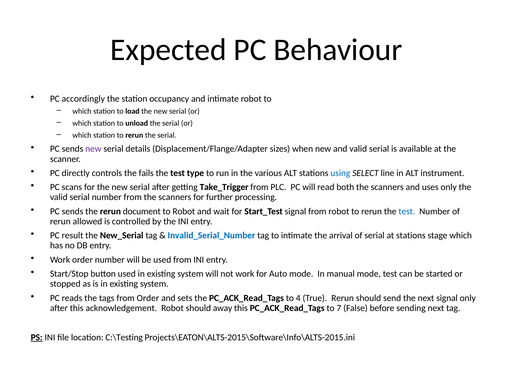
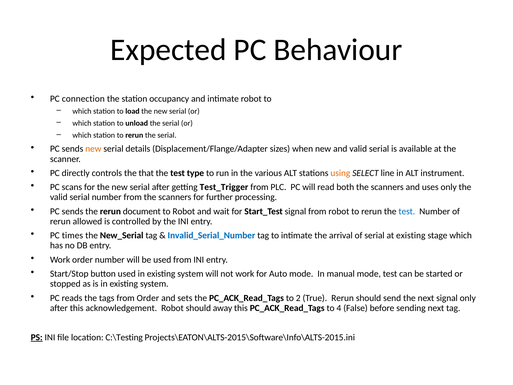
accordingly: accordingly -> connection (83, 99)
new colour: purple -> orange (93, 149)
fails: fails -> that (146, 173)
using colour: blue -> orange (340, 173)
Take_Trigger: Take_Trigger -> Test_Trigger (224, 187)
result: result -> times (72, 235)
at stations: stations -> existing (411, 235)
4: 4 -> 2 (298, 298)
7: 7 -> 4 (339, 308)
